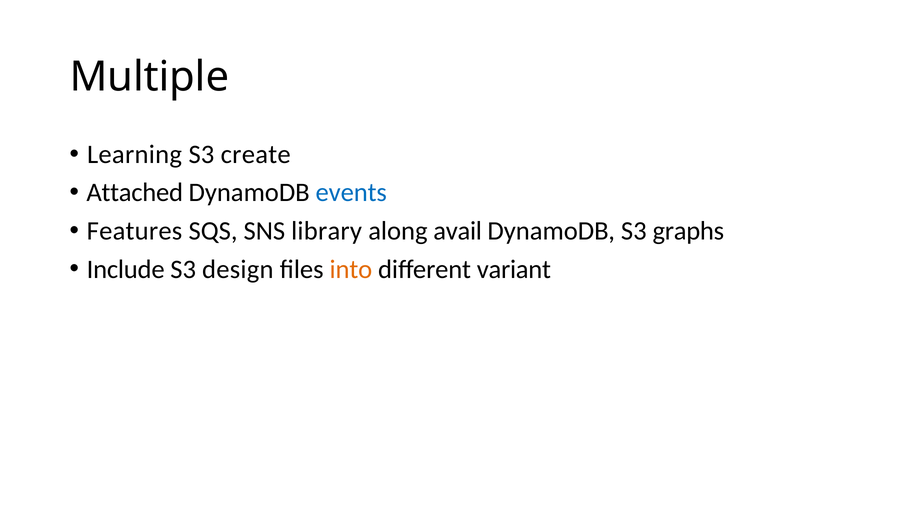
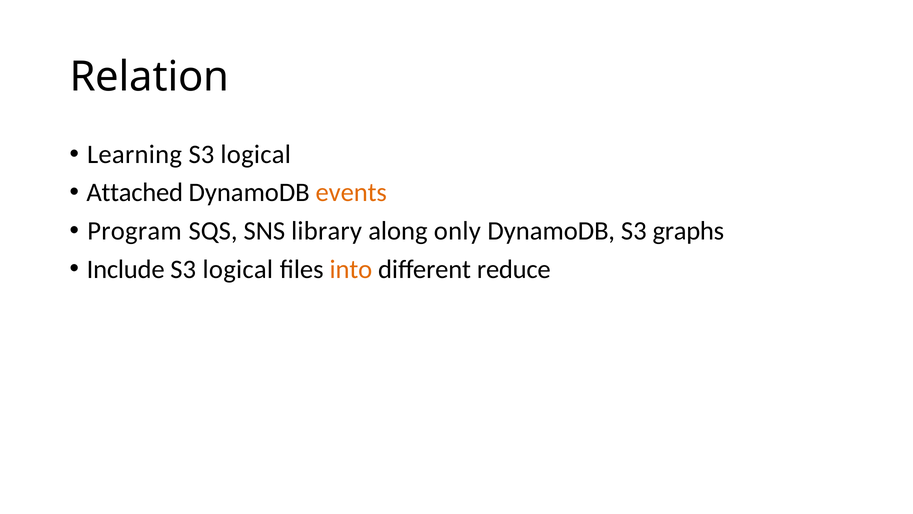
Multiple: Multiple -> Relation (149, 77)
create: create -> logical (256, 154)
events colour: blue -> orange (351, 193)
Features: Features -> Program (134, 231)
avail: avail -> only (457, 231)
design: design -> logical (238, 269)
variant: variant -> reduce (514, 269)
